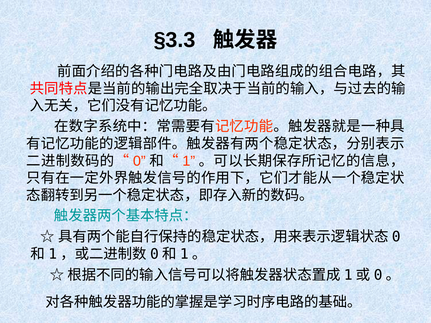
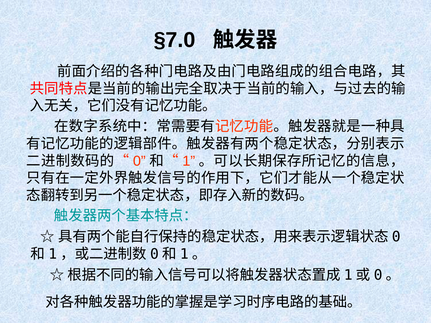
§3.3: §3.3 -> §7.0 (175, 40)
